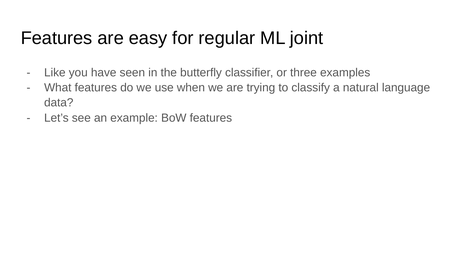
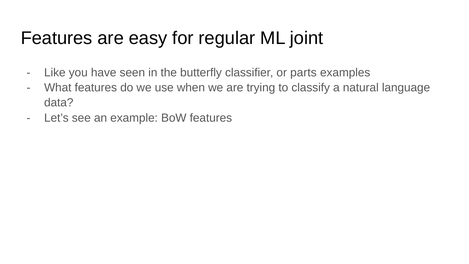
three: three -> parts (303, 73)
